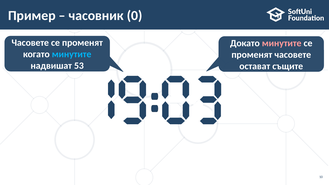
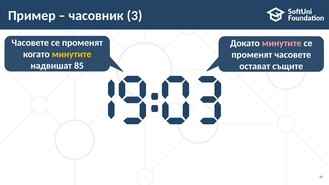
0: 0 -> 3 (135, 16)
минутите colour: light blue -> yellow (72, 54)
53: 53 -> 85 (79, 66)
